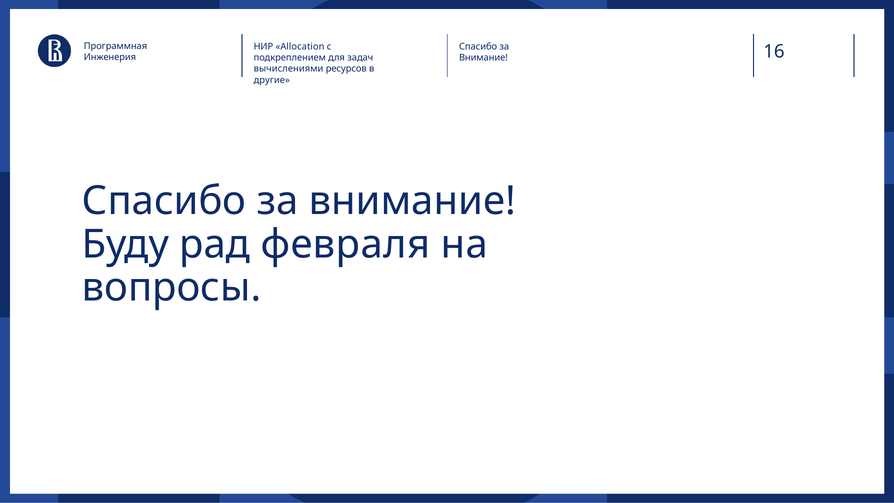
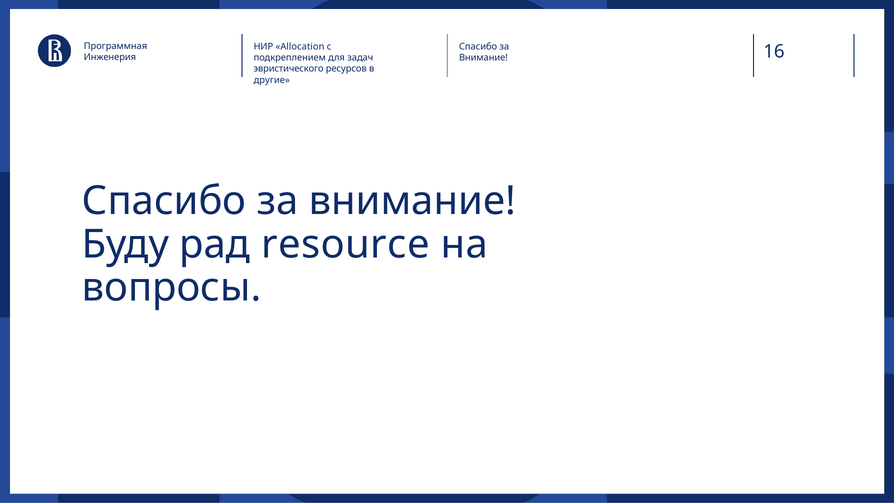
вычислениями: вычислениями -> эвристического (289, 69)
февраля: февраля -> resource (345, 244)
